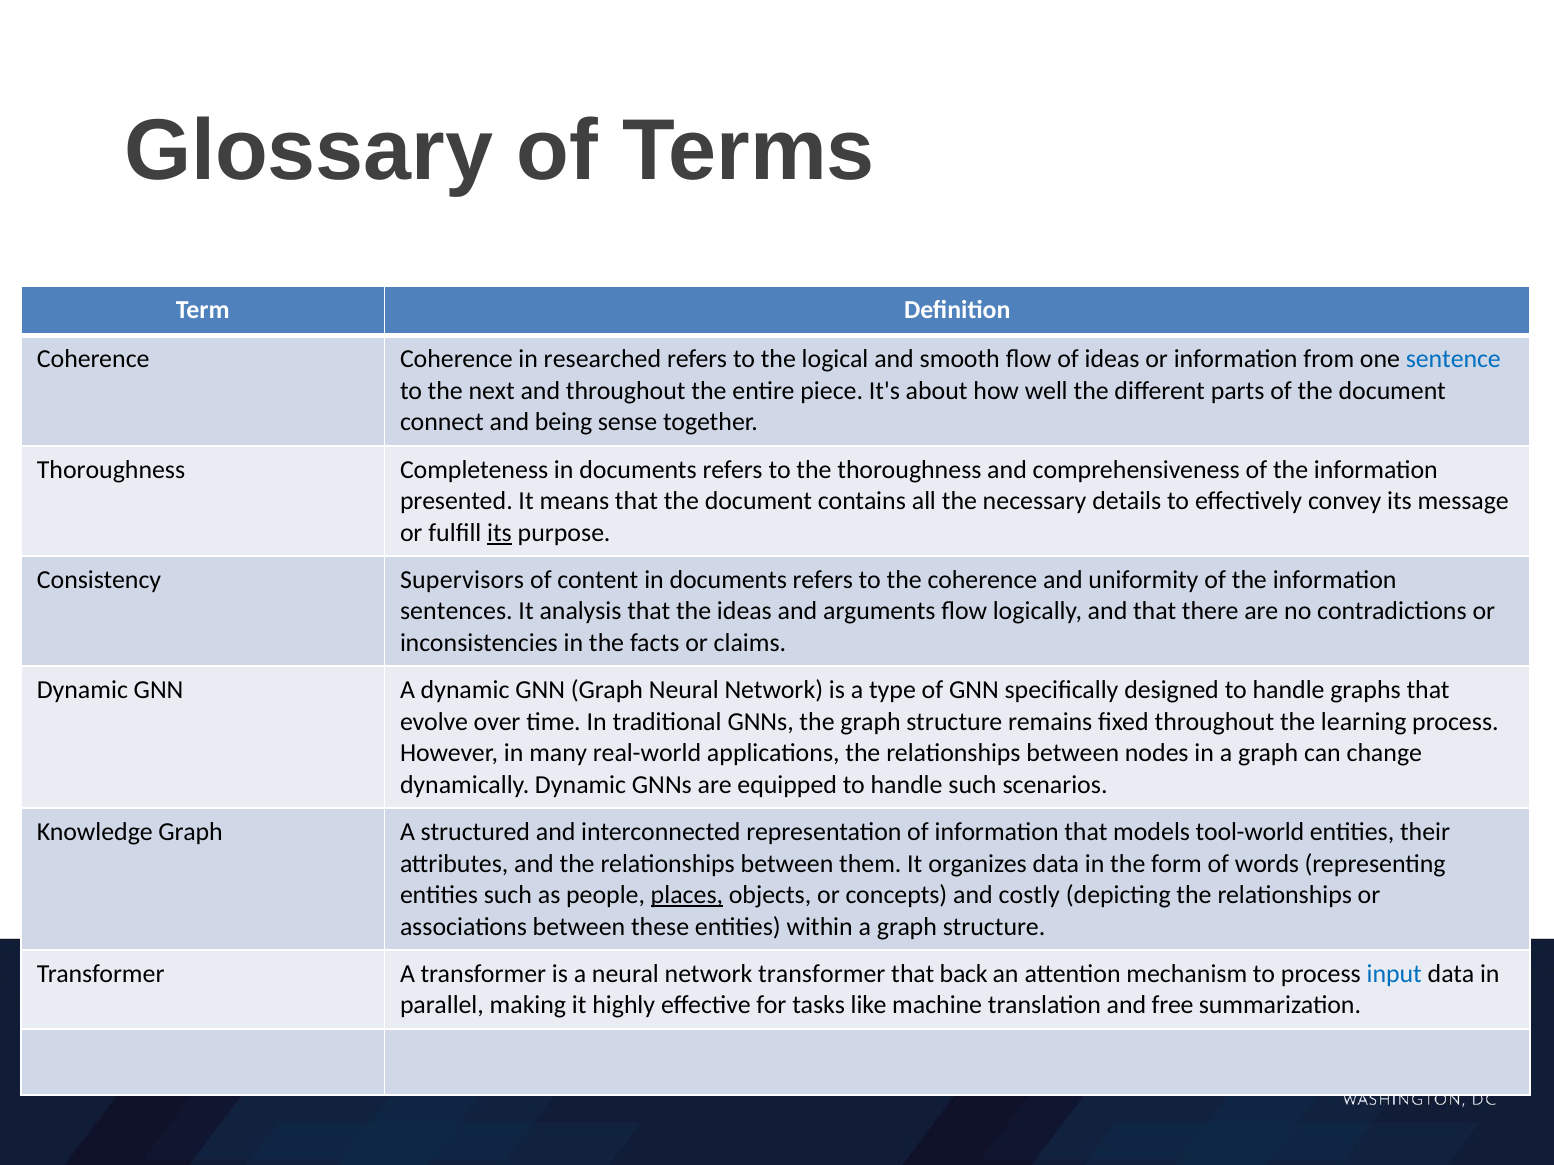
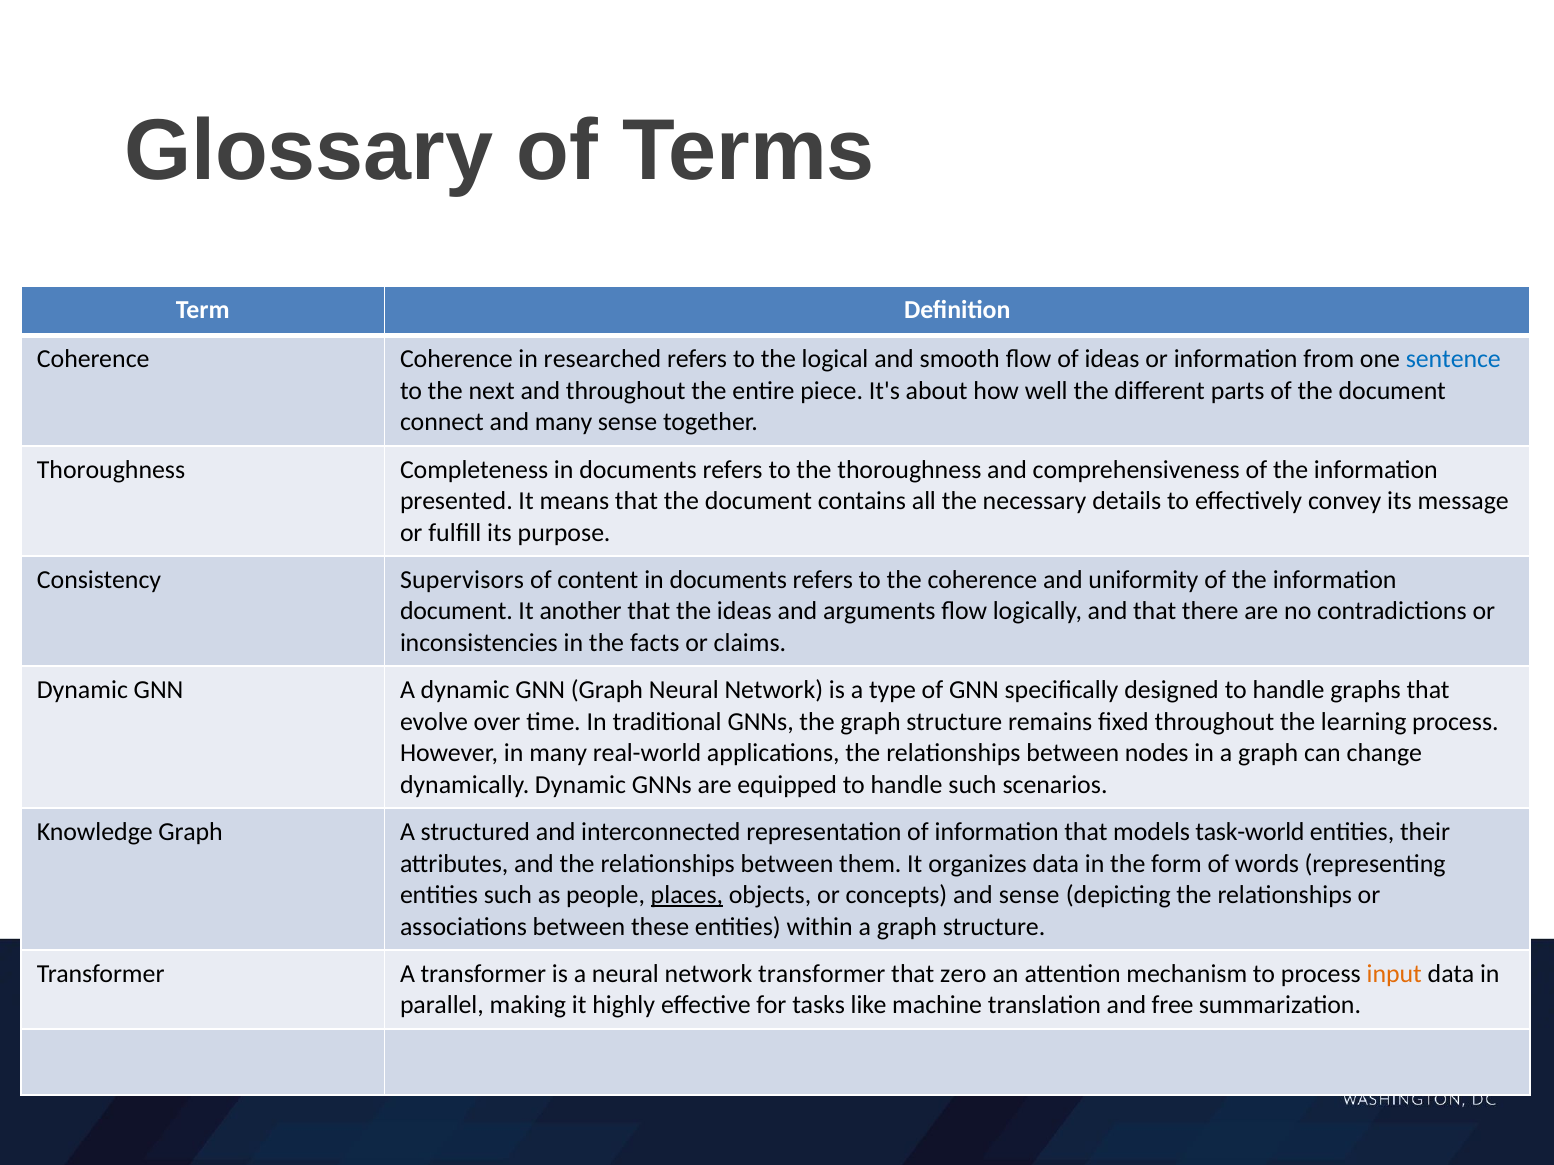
and being: being -> many (564, 423)
its underline: present -> none (499, 533)
sentences: sentences -> document (456, 612)
analysis: analysis -> another (581, 612)
tool-world: tool-world -> task-world (1250, 832)
and costly: costly -> sense (1029, 895)
back: back -> zero (963, 974)
input colour: blue -> orange (1394, 974)
